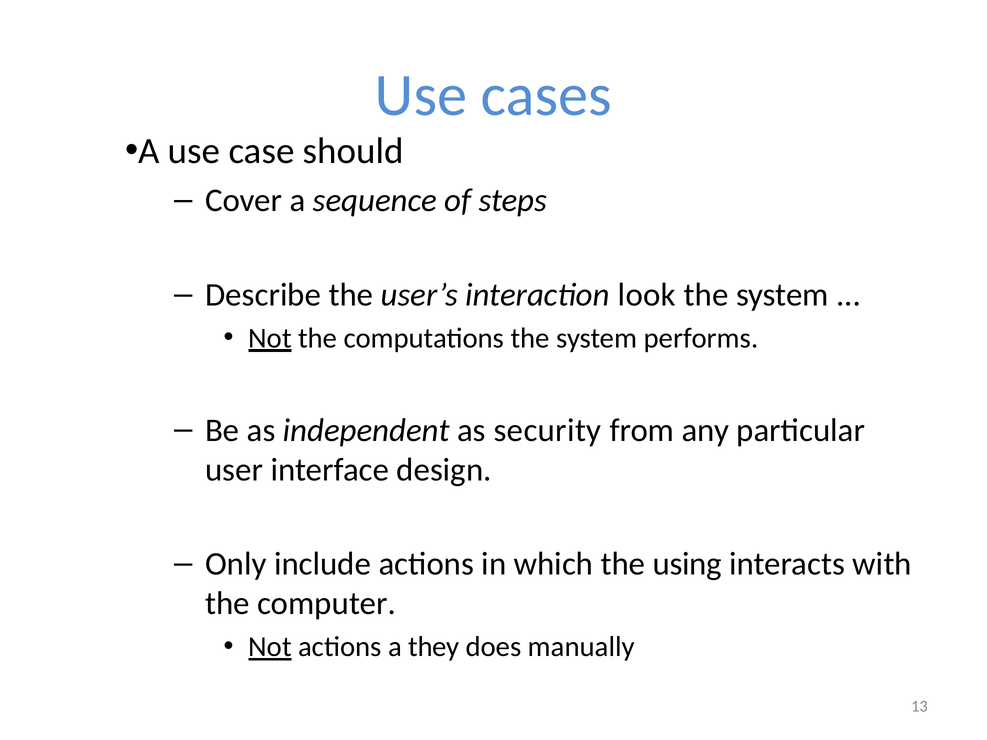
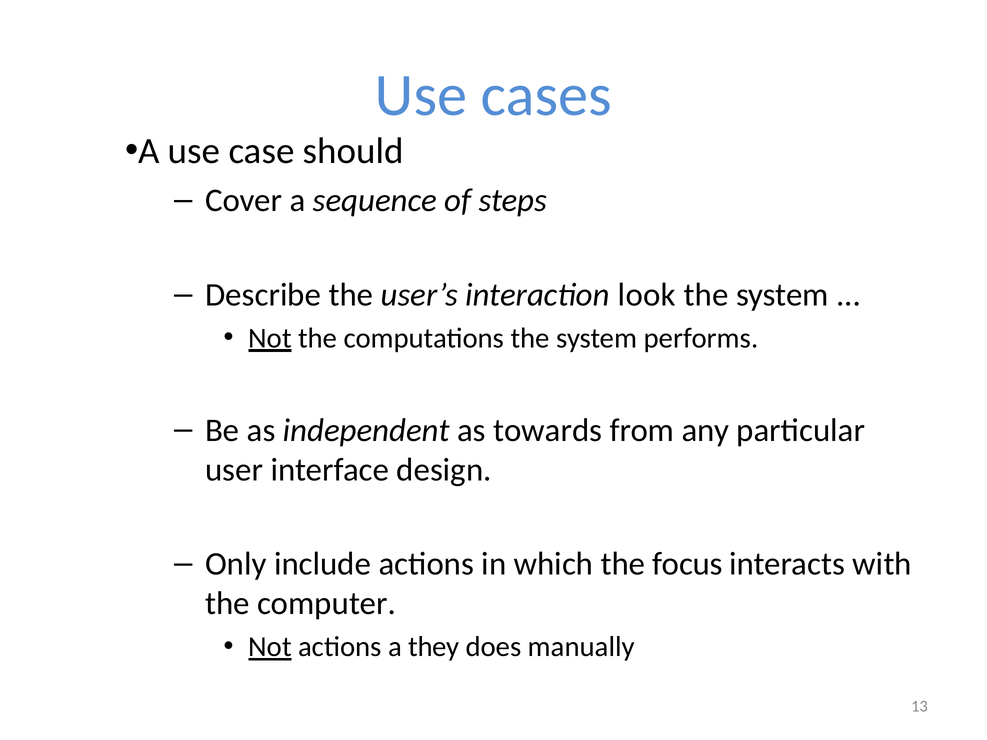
security: security -> towards (548, 430)
using: using -> focus (687, 564)
